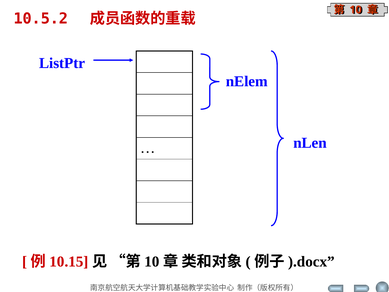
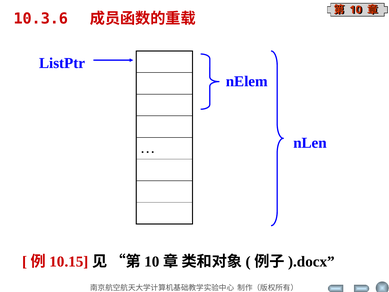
10.5.2: 10.5.2 -> 10.3.6 (41, 19)
